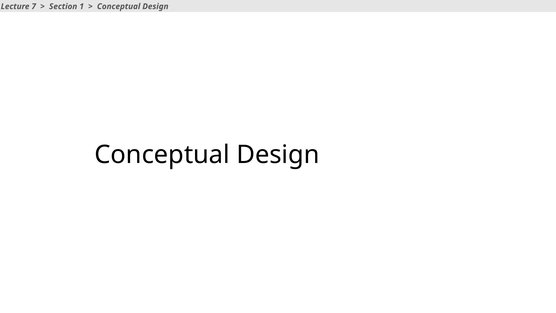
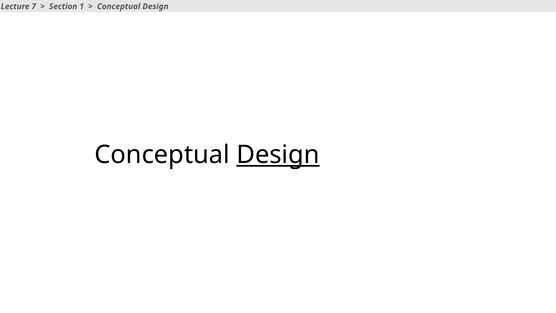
Design underline: none -> present (278, 155)
